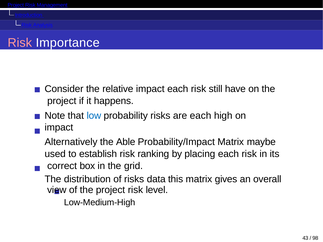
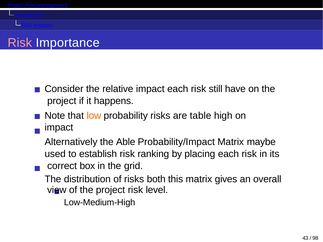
low colour: blue -> orange (94, 116)
are each: each -> table (201, 116)
data: data -> both (156, 180)
